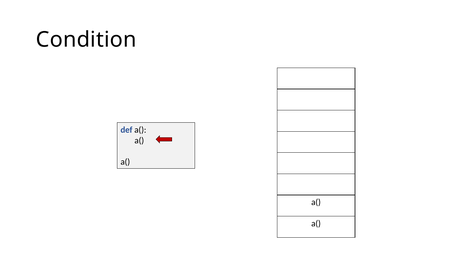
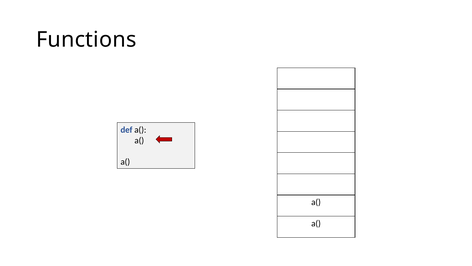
Condition: Condition -> Functions (86, 40)
